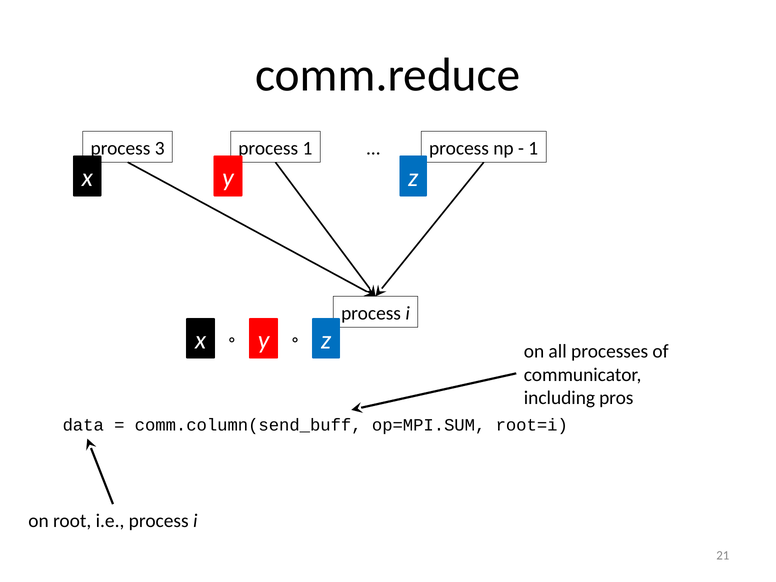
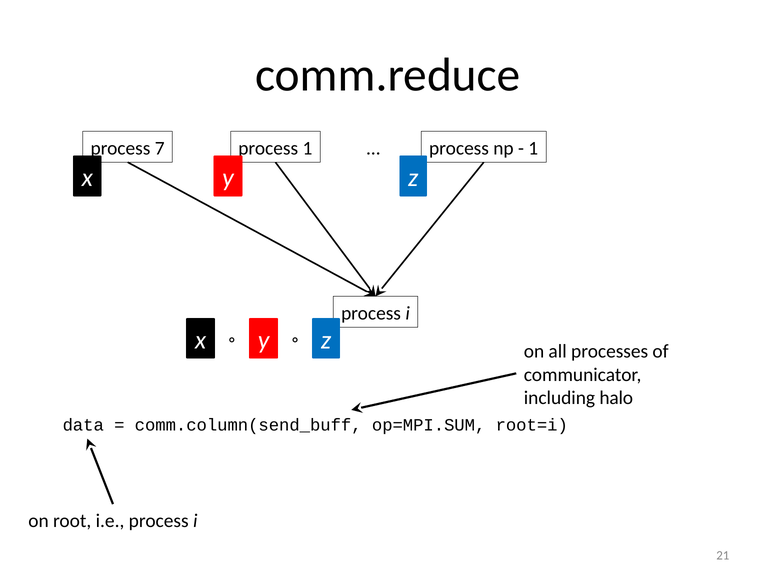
3: 3 -> 7 (160, 148)
pros: pros -> halo (616, 398)
